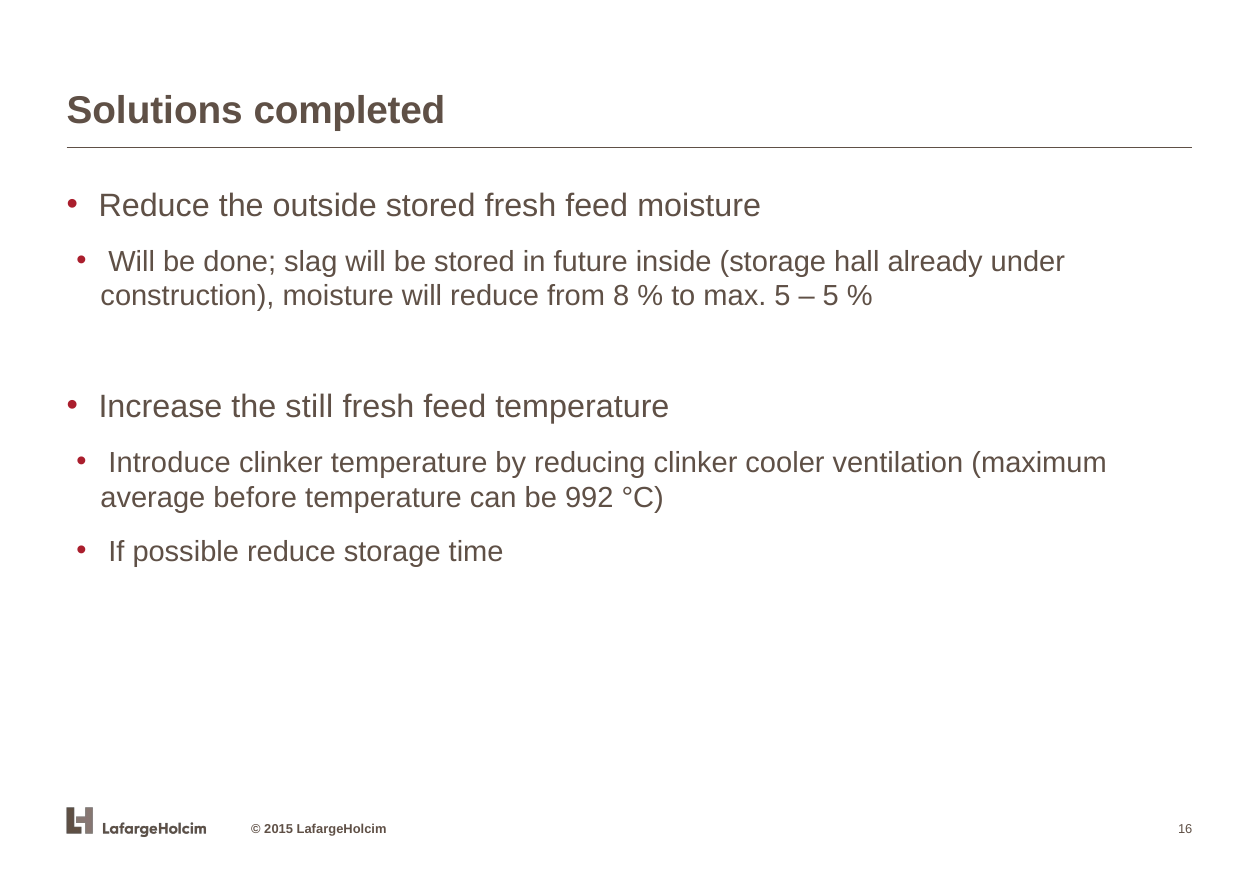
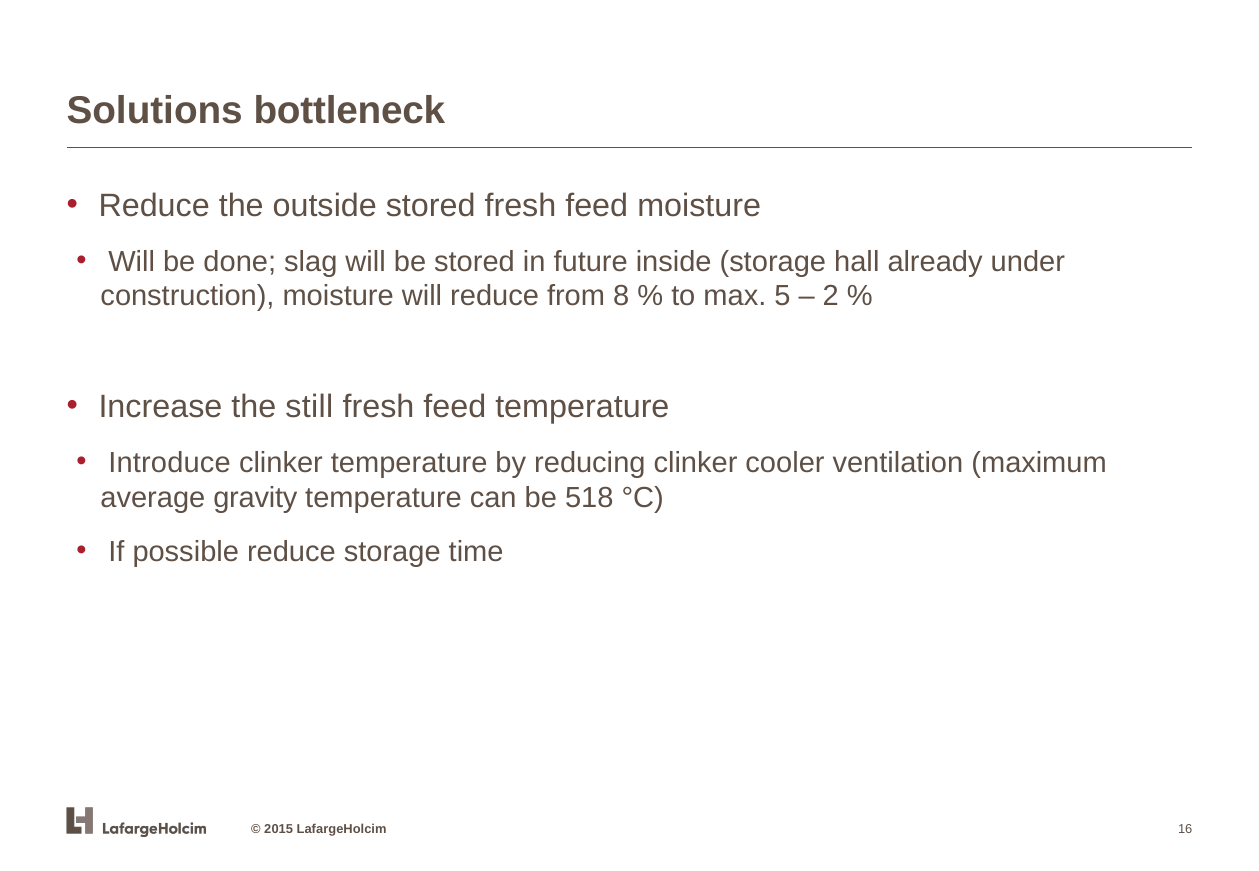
completed: completed -> bottleneck (349, 111)
5: 5 -> 2 (831, 297)
before: before -> gravity (255, 498)
992: 992 -> 518 (589, 498)
